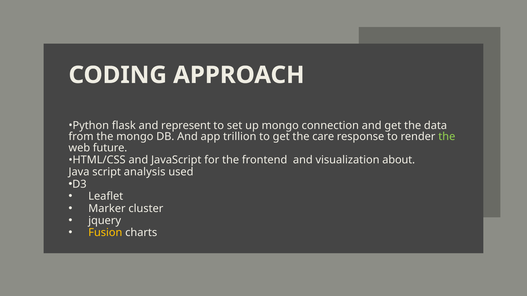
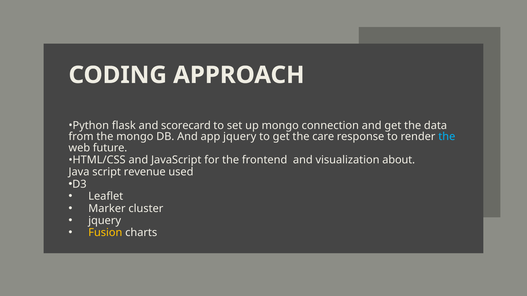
represent: represent -> scorecard (186, 126)
app trillion: trillion -> jquery (240, 137)
the colour: light green -> light blue (447, 137)
analysis: analysis -> revenue (145, 172)
